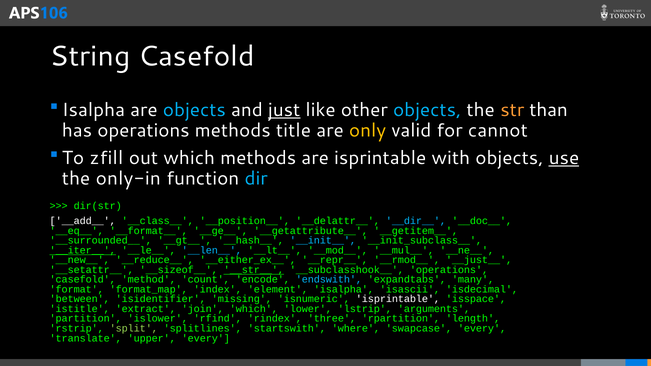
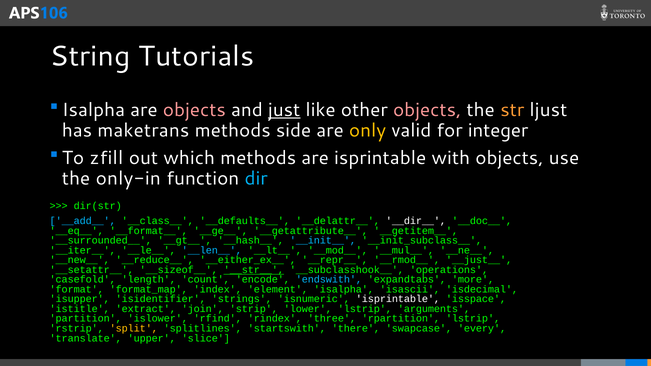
String Casefold: Casefold -> Tutorials (196, 56)
objects colour: light blue -> pink (194, 110)
objects colour: light blue -> pink (427, 110)
than: than -> ljust (548, 110)
has operations: operations -> maketrans (143, 131)
title: title -> side (294, 131)
cannot: cannot -> integer (498, 131)
use underline: present -> none (564, 158)
__add__ colour: white -> light blue (83, 221)
__position__: __position__ -> __defaults__ (245, 221)
__dir__ colour: light blue -> white (416, 221)
__iter__ underline: present -> none (83, 250)
method: method -> length (149, 280)
many: many -> more (473, 280)
between: between -> isupper (80, 299)
missing: missing -> strings (242, 299)
join which: which -> strip (254, 309)
rpartition length: length -> lstrip (473, 319)
split colour: light green -> yellow (134, 329)
where: where -> there (356, 329)
upper every: every -> slice (206, 338)
